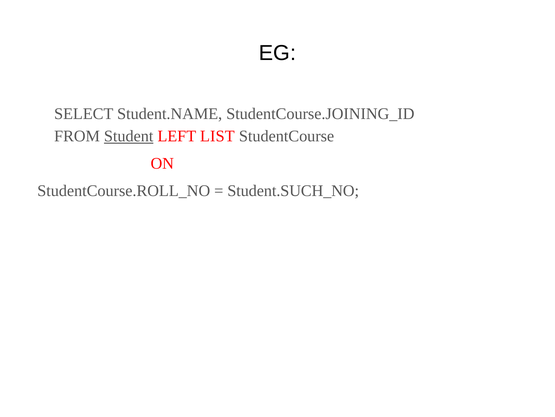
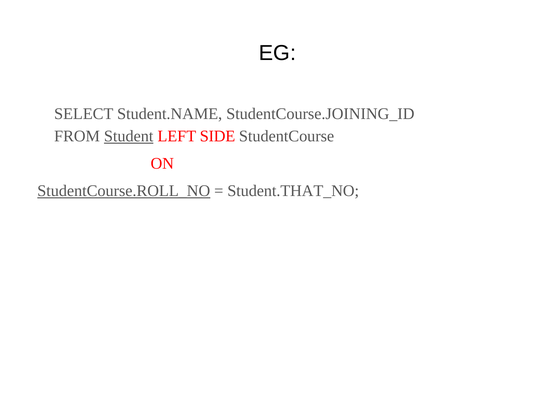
LIST: LIST -> SIDE (217, 136)
StudentCourse.ROLL_NO underline: none -> present (124, 191)
Student.SUCH_NO: Student.SUCH_NO -> Student.THAT_NO (293, 191)
